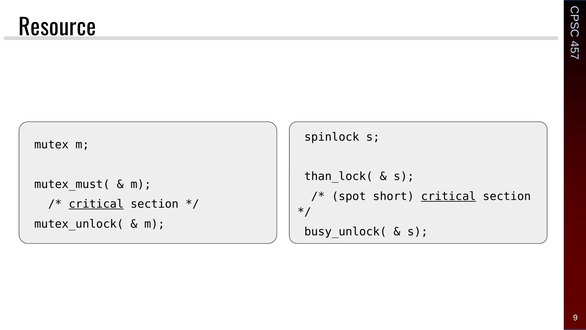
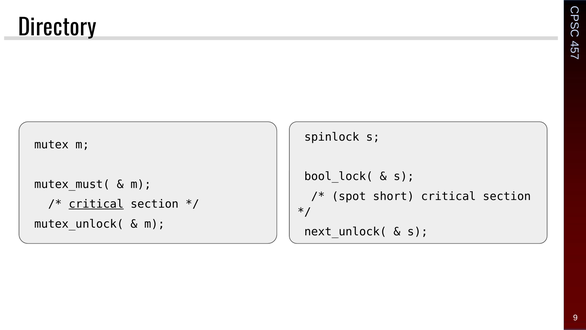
Resource: Resource -> Directory (57, 28)
than_lock(: than_lock( -> bool_lock( (339, 176)
critical underline: present -> none (449, 196)
busy_unlock(: busy_unlock( -> next_unlock( (345, 232)
